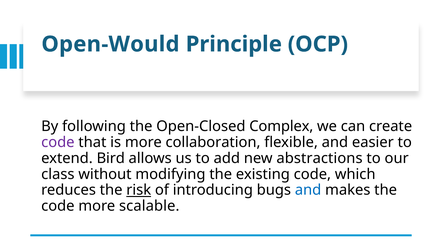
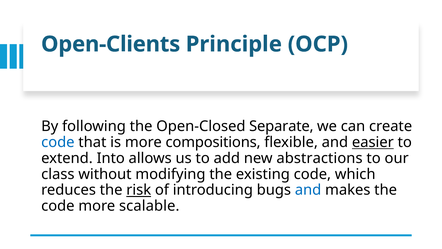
Open-Would: Open-Would -> Open-Clients (111, 44)
Complex: Complex -> Separate (281, 126)
code colour: purple -> blue (58, 142)
collaboration: collaboration -> compositions (213, 142)
easier underline: none -> present (373, 142)
Bird: Bird -> Into (111, 158)
